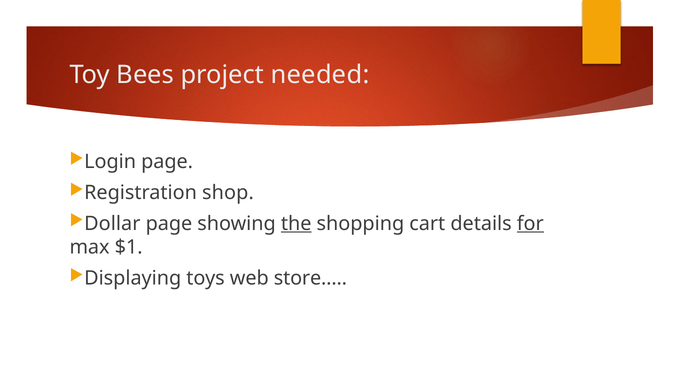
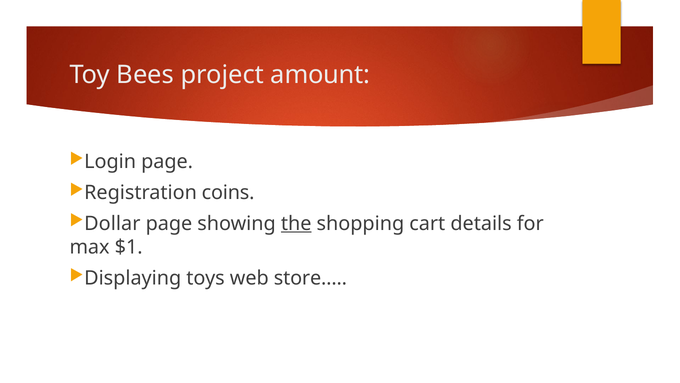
needed: needed -> amount (320, 75)
shop: shop -> coins (228, 192)
for underline: present -> none (530, 223)
